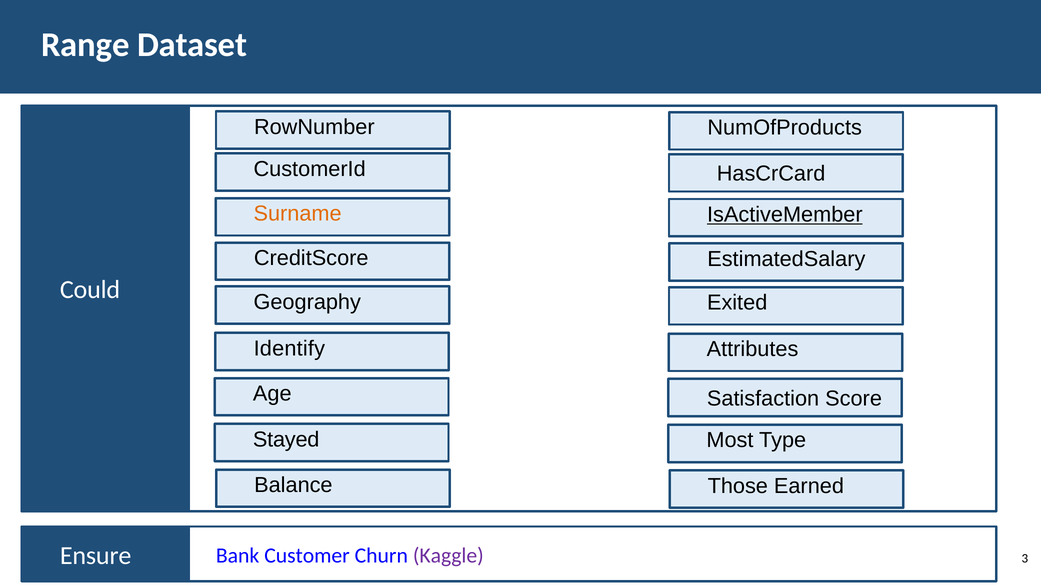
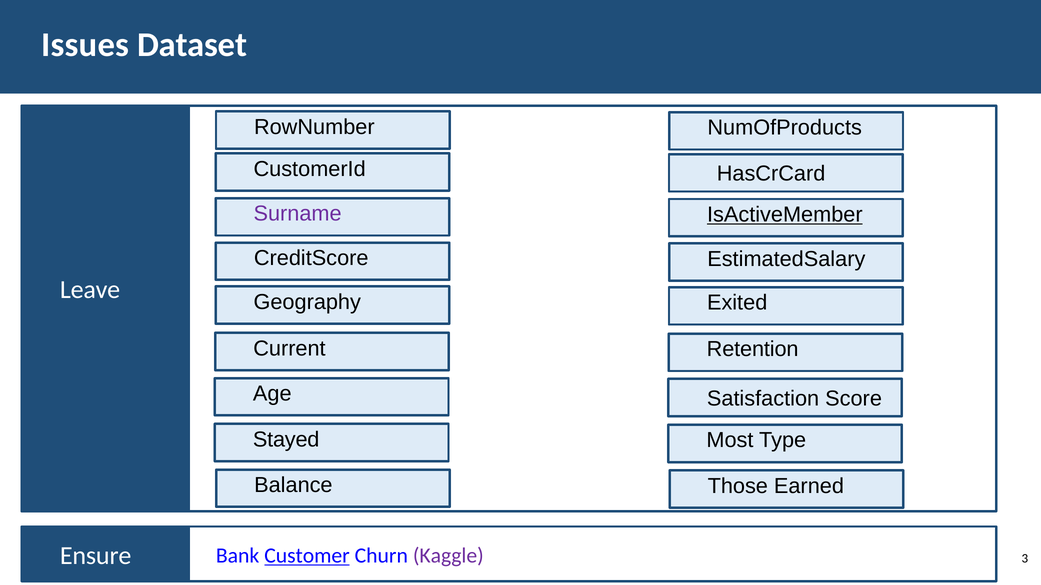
Range: Range -> Issues (85, 45)
Surname colour: orange -> purple (298, 214)
Could: Could -> Leave (90, 290)
Identify: Identify -> Current (289, 349)
Attributes: Attributes -> Retention (753, 350)
Customer underline: none -> present (307, 556)
